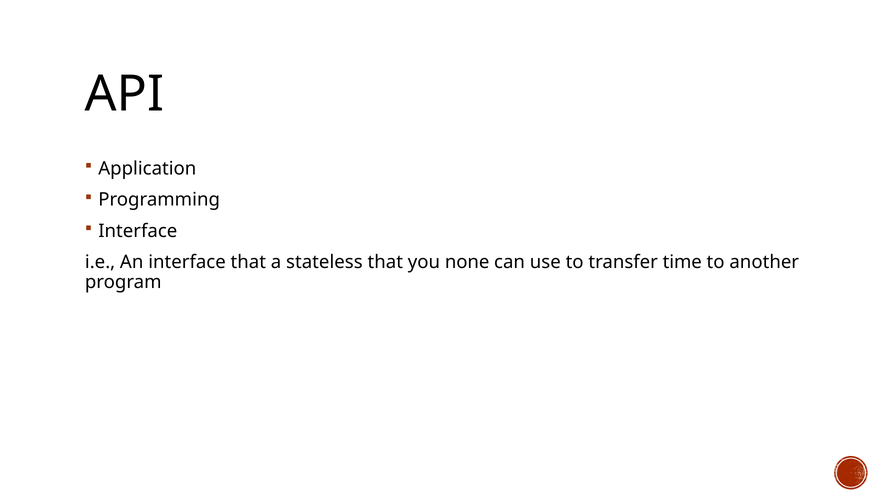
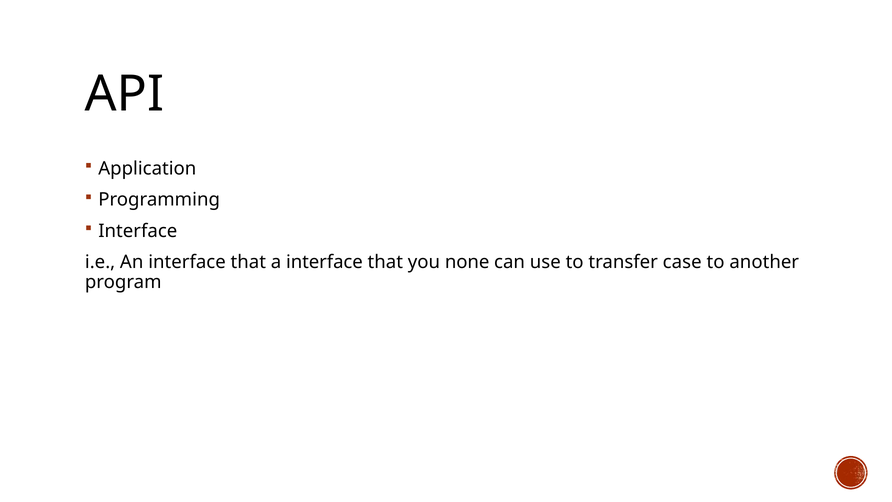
a stateless: stateless -> interface (324, 262)
time: time -> case (682, 262)
